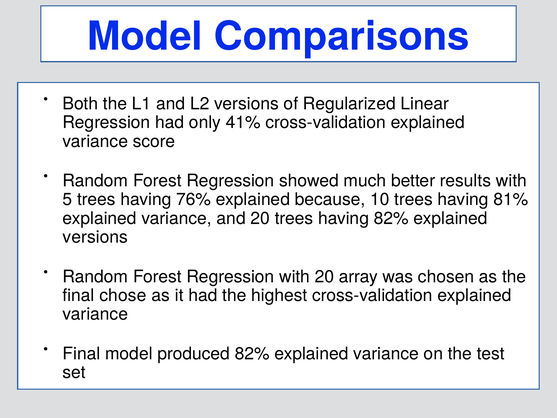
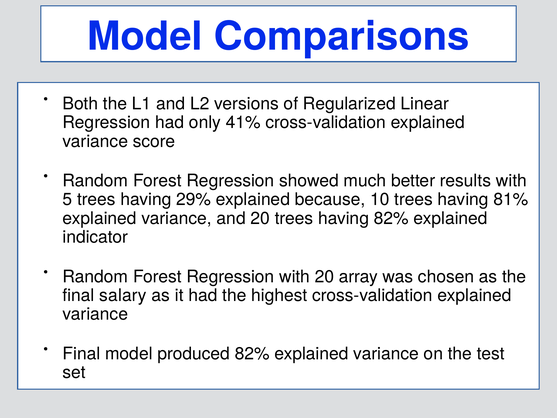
76%: 76% -> 29% (194, 199)
versions: versions -> indicator (95, 237)
chose: chose -> salary (123, 295)
